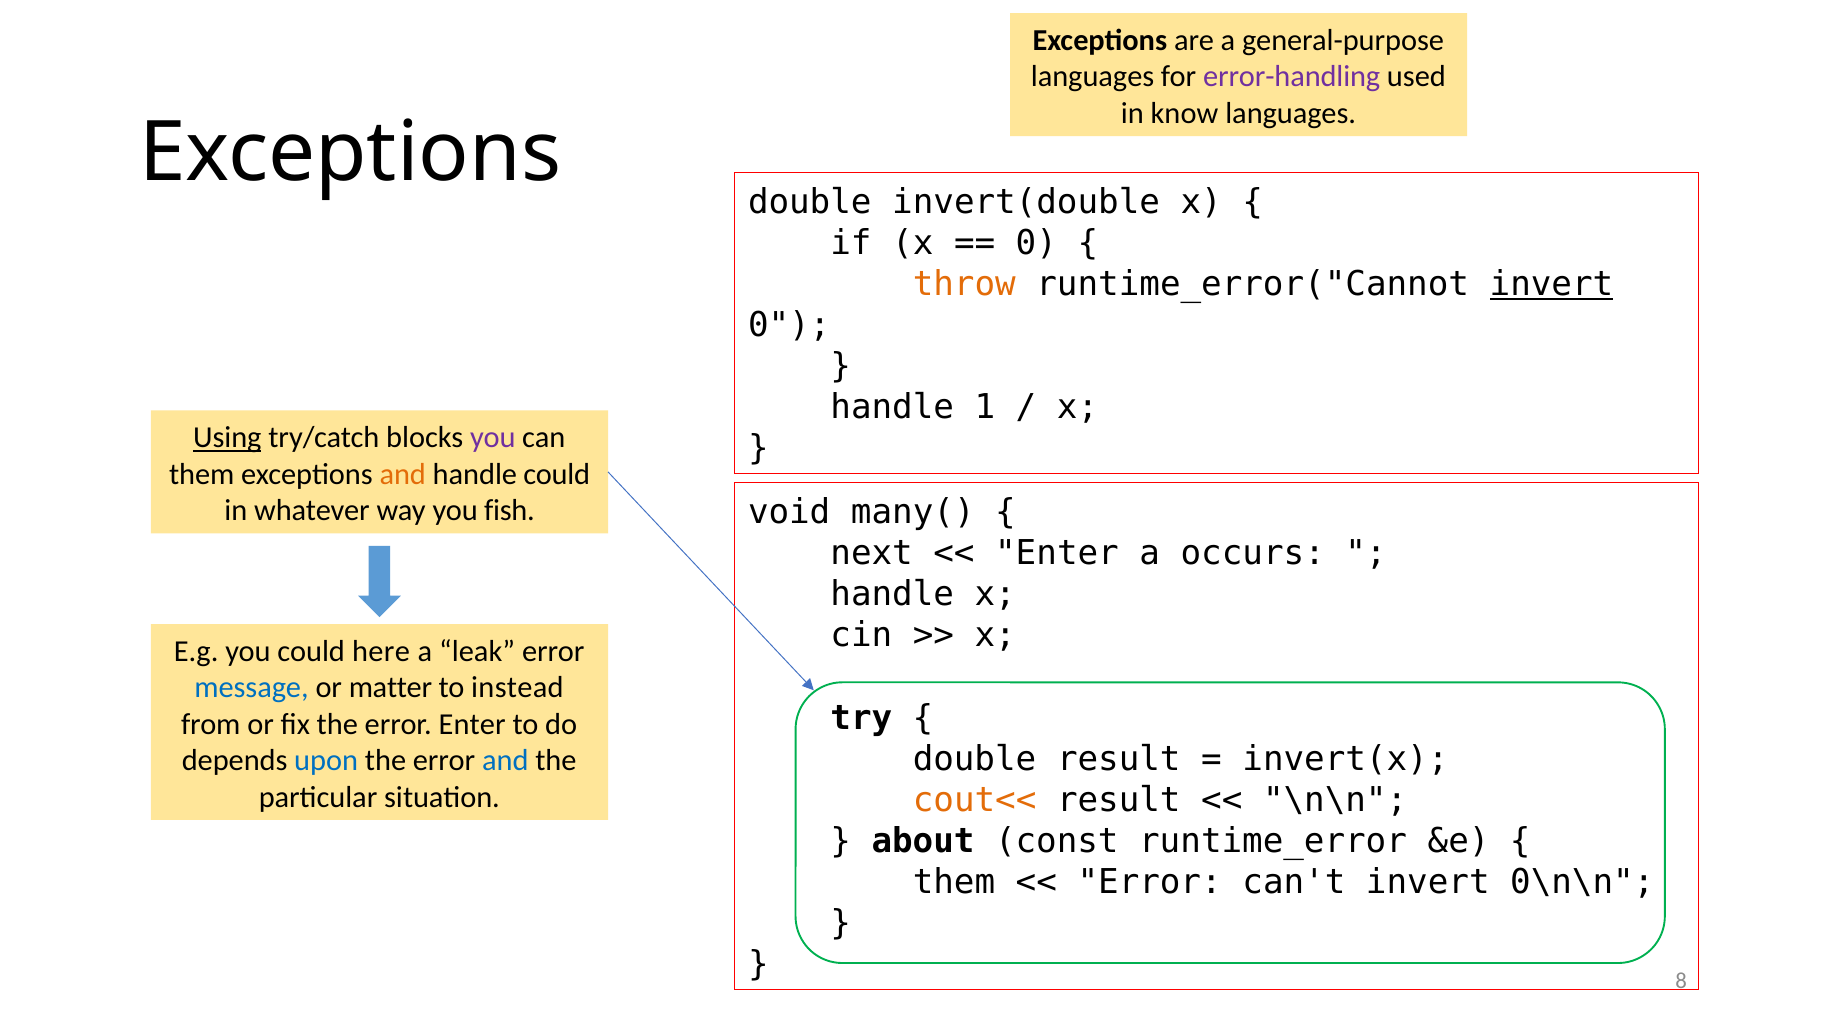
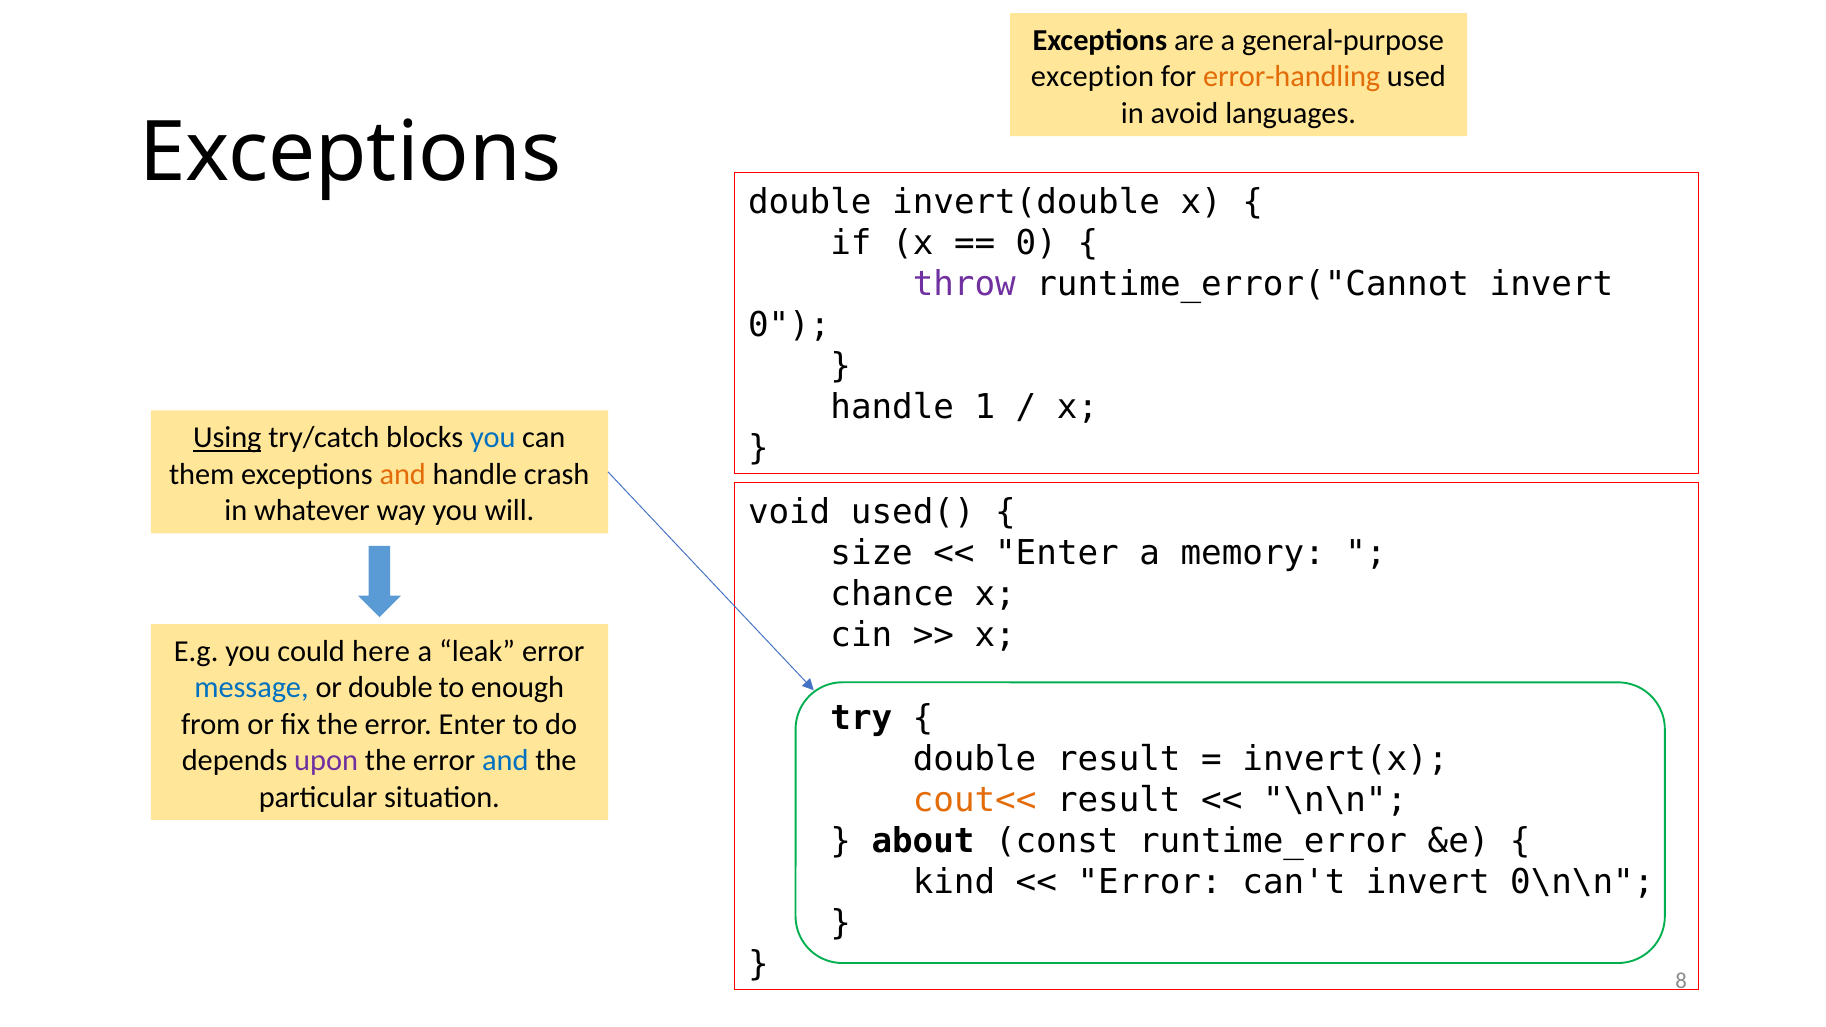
languages: languages -> exception (1092, 77)
error-handling colour: purple -> orange (1292, 77)
know: know -> avoid (1184, 113)
throw colour: orange -> purple (964, 284)
invert underline: present -> none (1551, 284)
you colour: purple -> blue (493, 438)
handle could: could -> crash (557, 474)
fish: fish -> will (509, 511)
many(: many( -> used( (913, 512)
next: next -> size (872, 553)
occurs: occurs -> memory (1253, 553)
handle: handle -> chance (892, 595)
or matter: matter -> double (390, 688)
instead: instead -> enough (518, 688)
upon colour: blue -> purple (326, 761)
them: them -> kind (954, 882)
